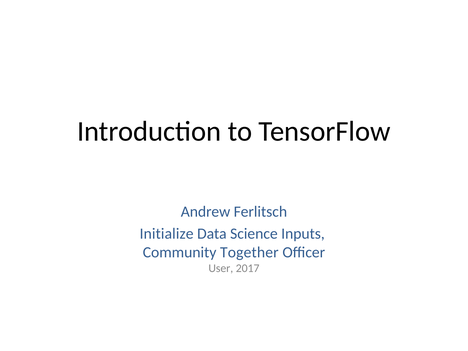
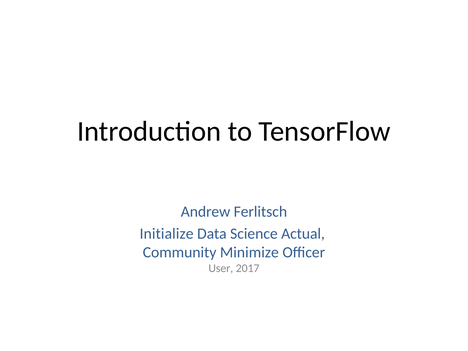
Inputs: Inputs -> Actual (303, 234)
Together: Together -> Minimize (249, 252)
